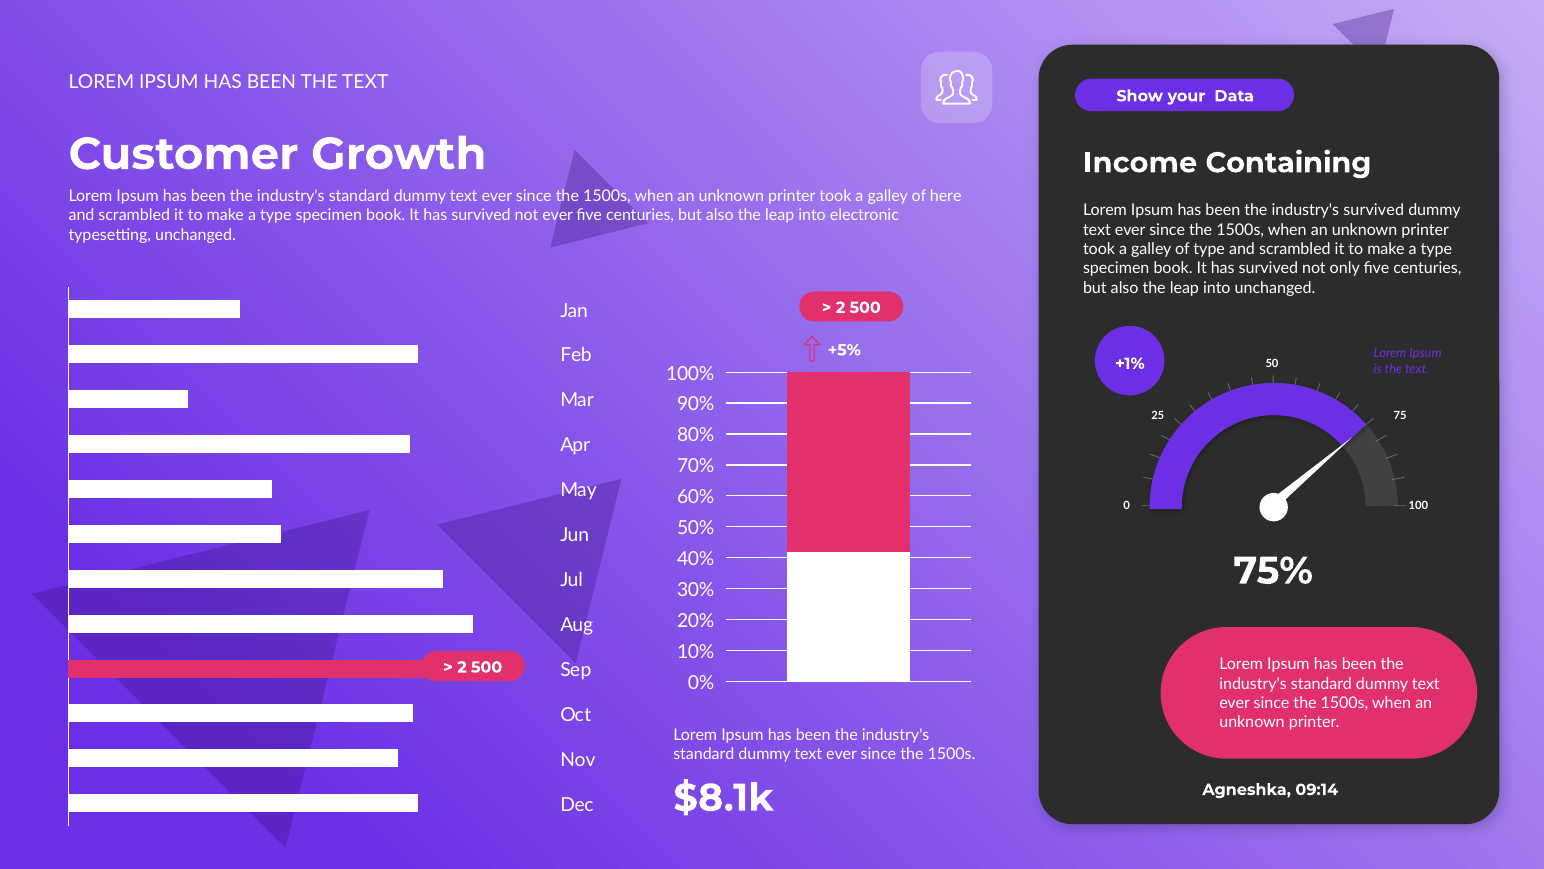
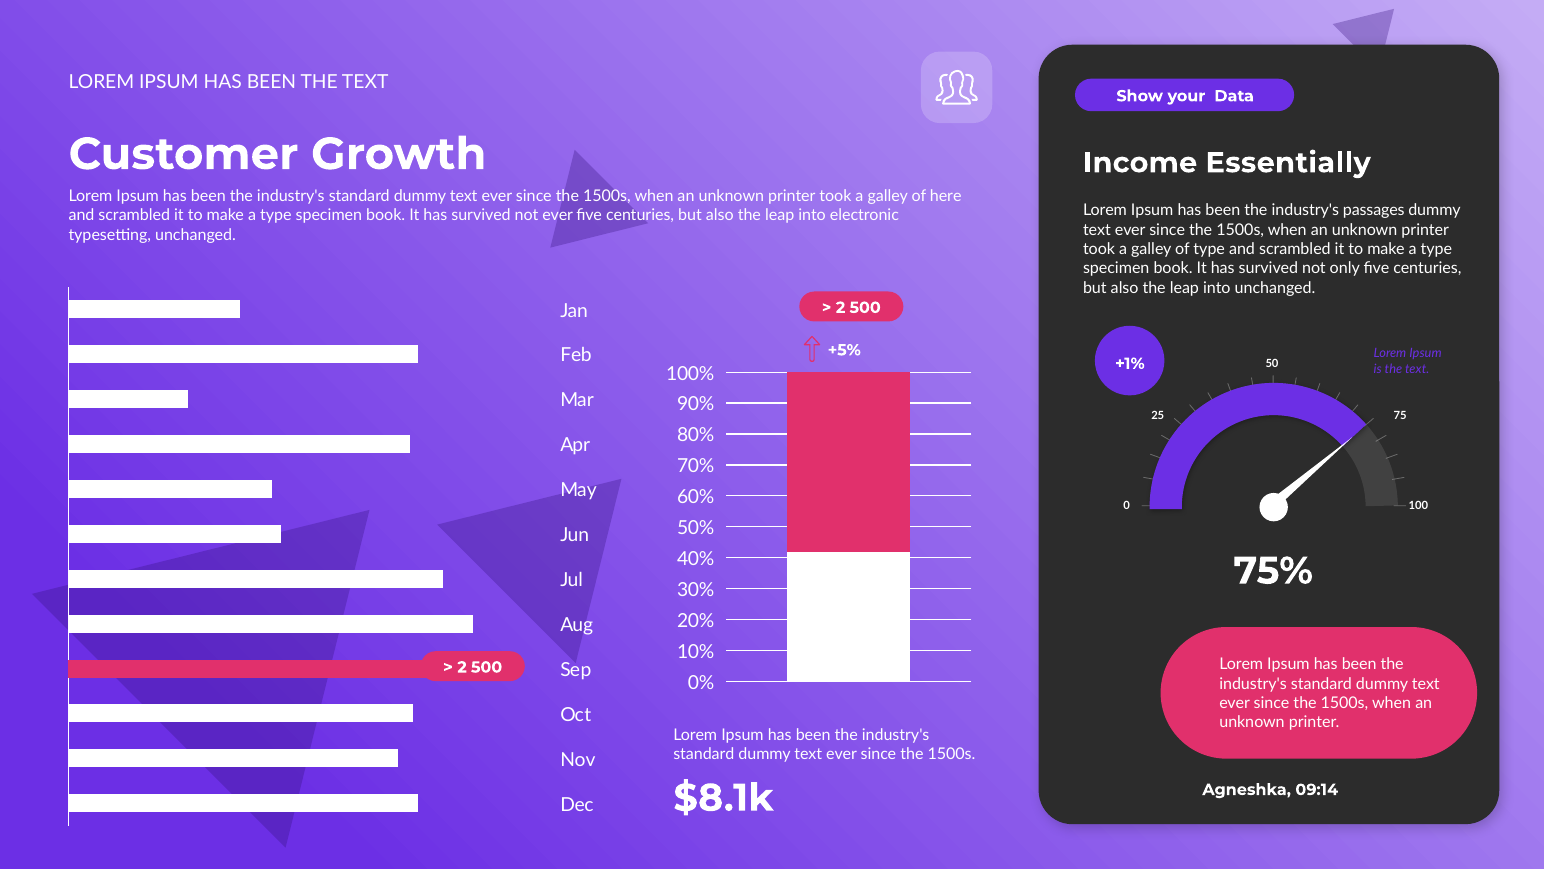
Containing: Containing -> Essentially (1288, 163)
industry's survived: survived -> passages (1374, 210)
